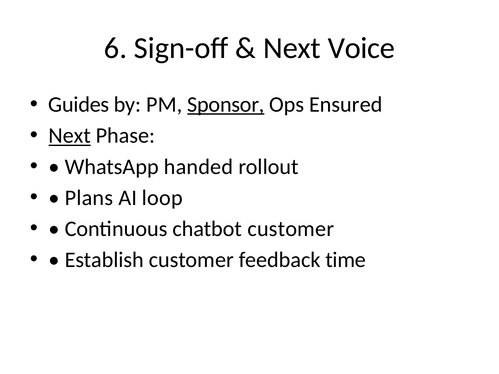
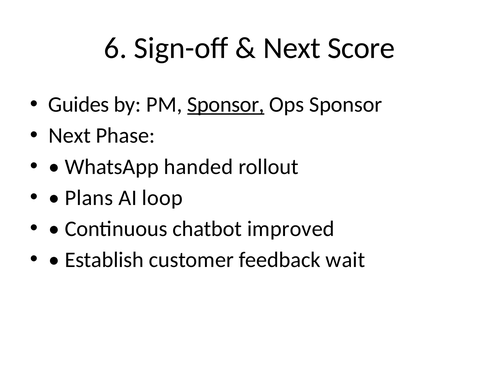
Voice: Voice -> Score (361, 48)
Ops Ensured: Ensured -> Sponsor (346, 105)
Next underline: present -> none (70, 136)
chatbot customer: customer -> improved (291, 229)
time: time -> wait (345, 260)
